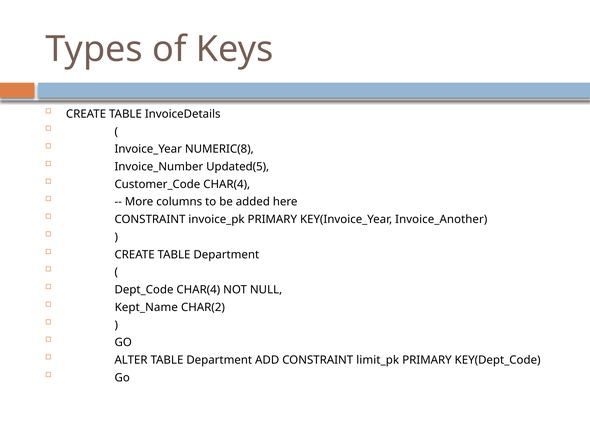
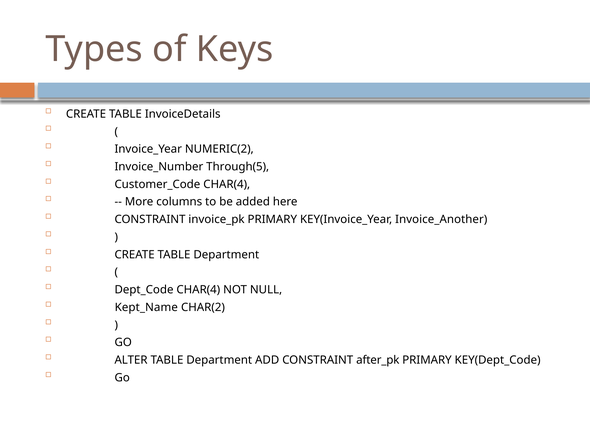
NUMERIC(8: NUMERIC(8 -> NUMERIC(2 (219, 149)
Updated(5: Updated(5 -> Through(5 (238, 167)
limit_pk: limit_pk -> after_pk (378, 360)
